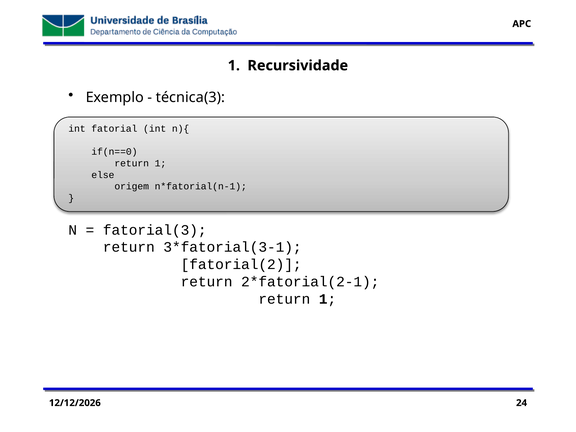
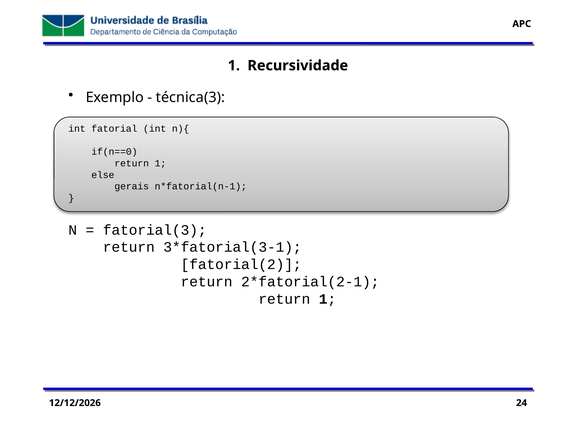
origem: origem -> gerais (132, 186)
